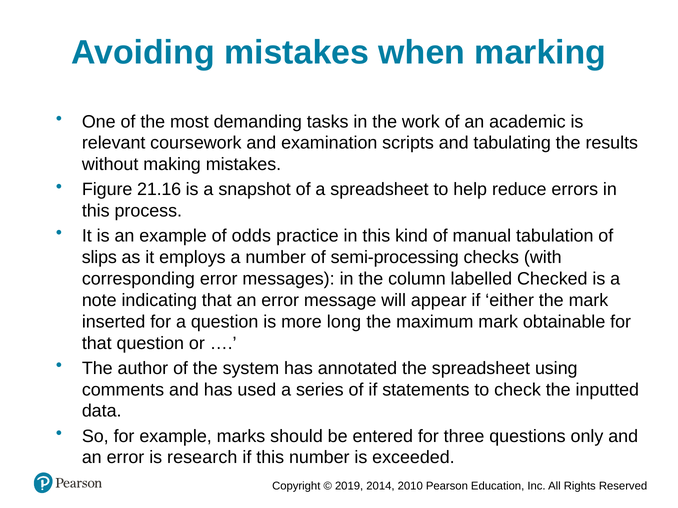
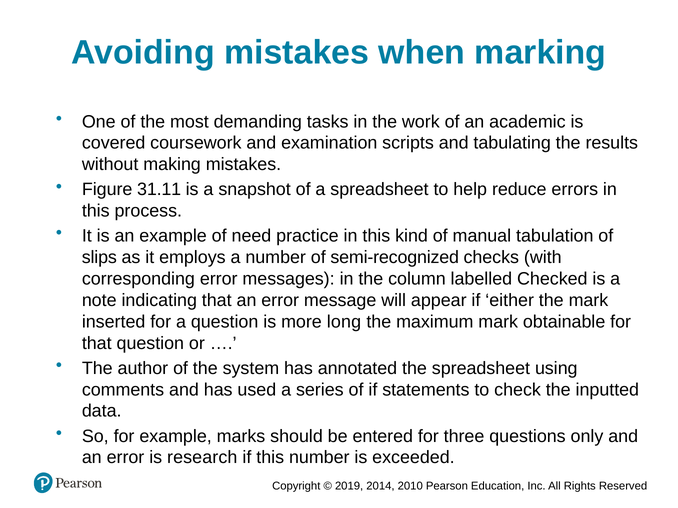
relevant: relevant -> covered (114, 143)
21.16: 21.16 -> 31.11 (159, 190)
odds: odds -> need (251, 236)
semi-processing: semi-processing -> semi-recognized (395, 258)
